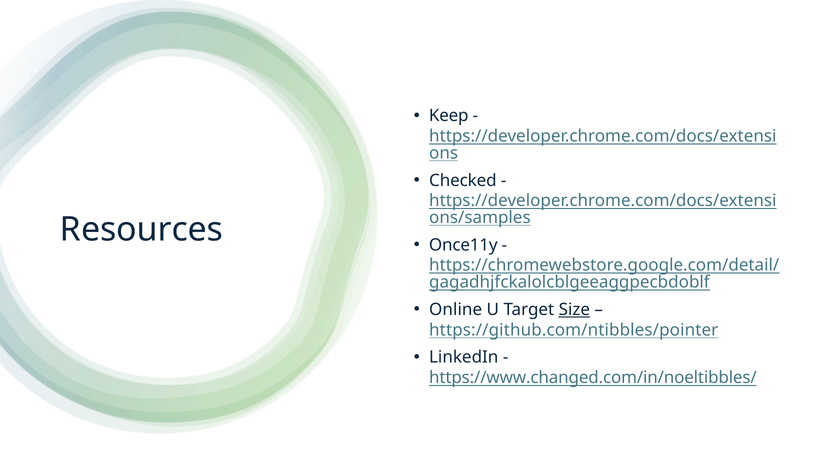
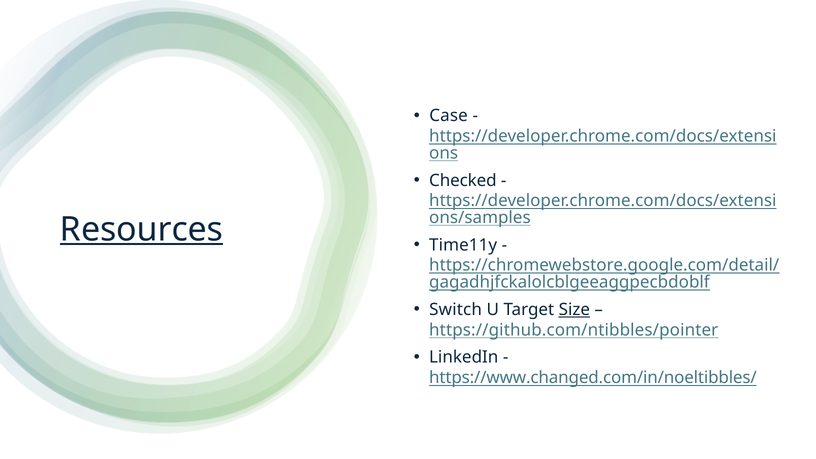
Keep: Keep -> Case (449, 116)
Resources underline: none -> present (142, 230)
Once11y: Once11y -> Time11y (463, 245)
Online: Online -> Switch (456, 310)
